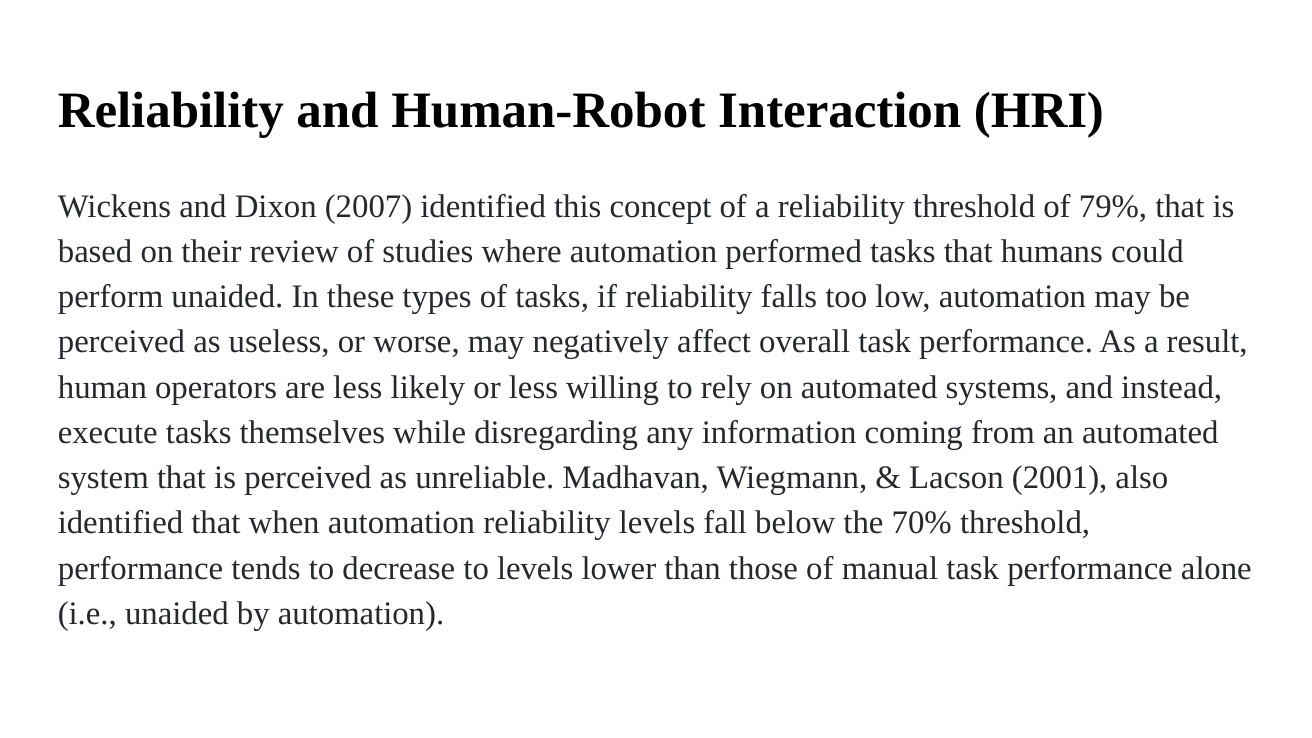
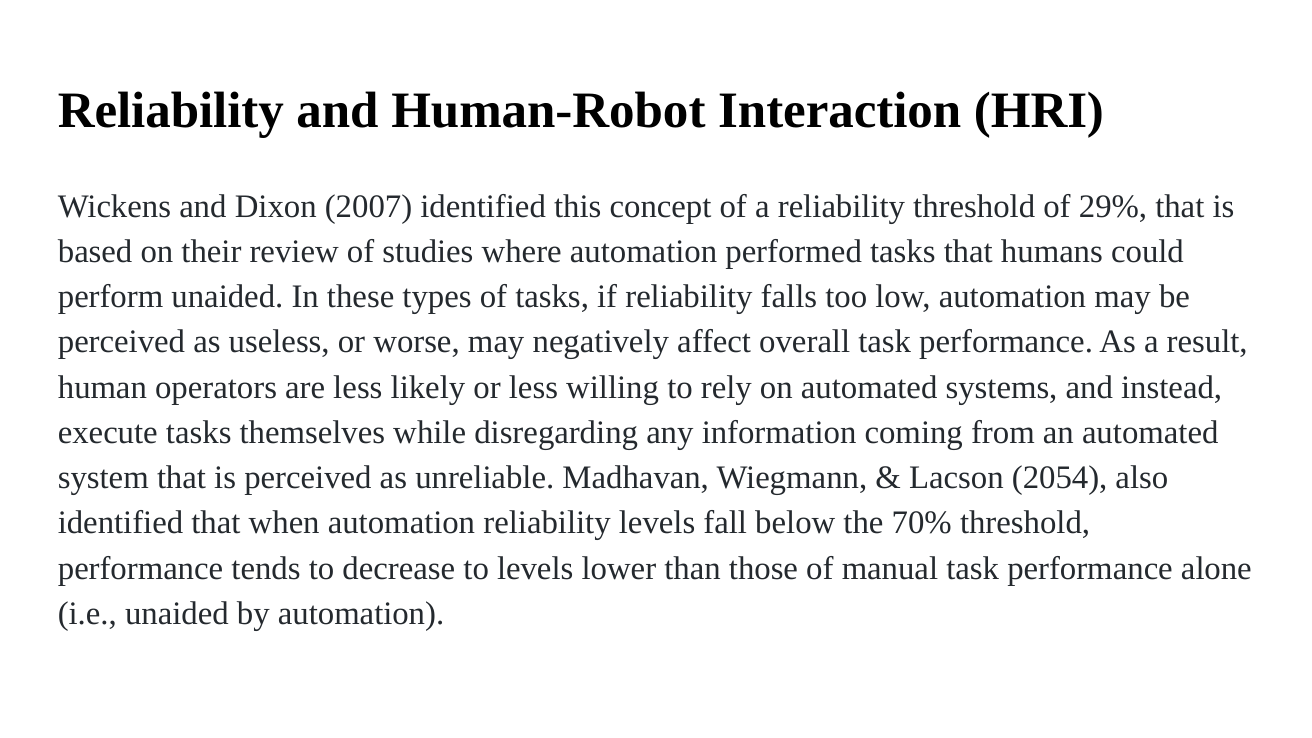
79%: 79% -> 29% (1113, 206)
2001: 2001 -> 2054 (1060, 478)
